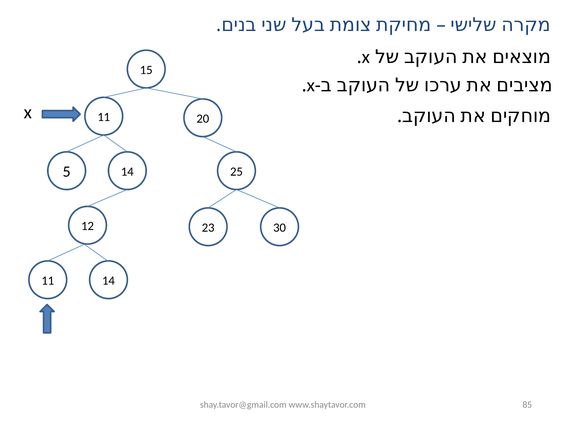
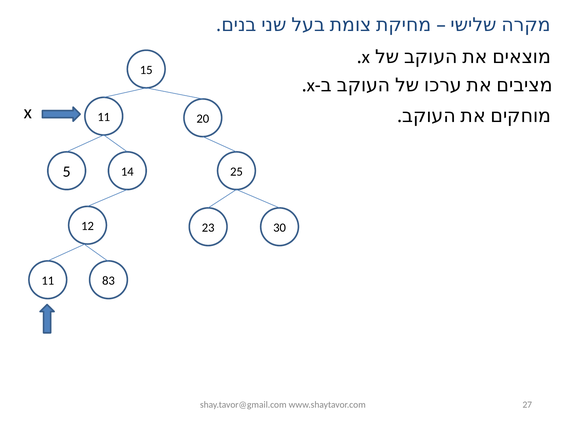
11 14: 14 -> 83 (108, 281)
85: 85 -> 27 (527, 405)
